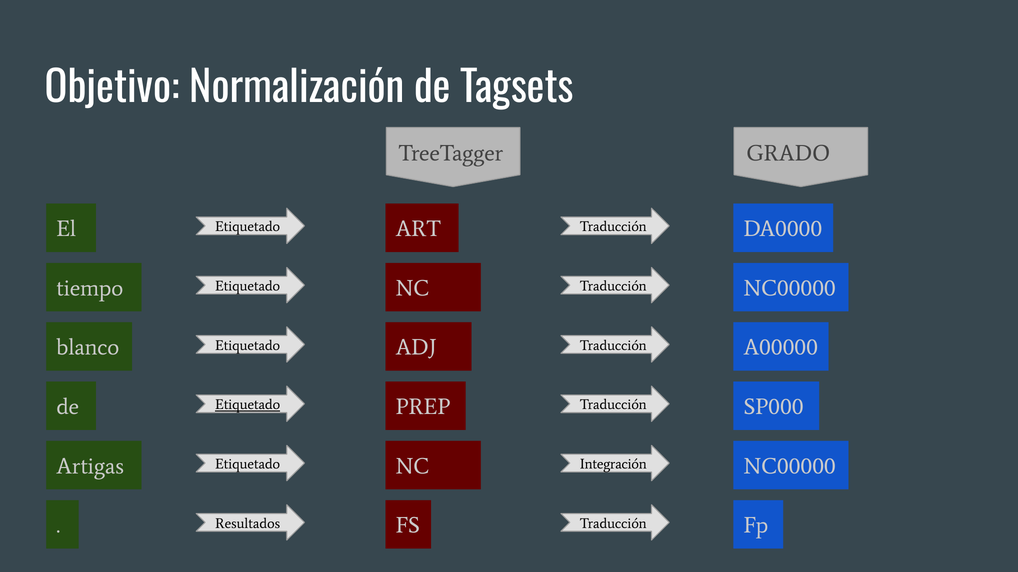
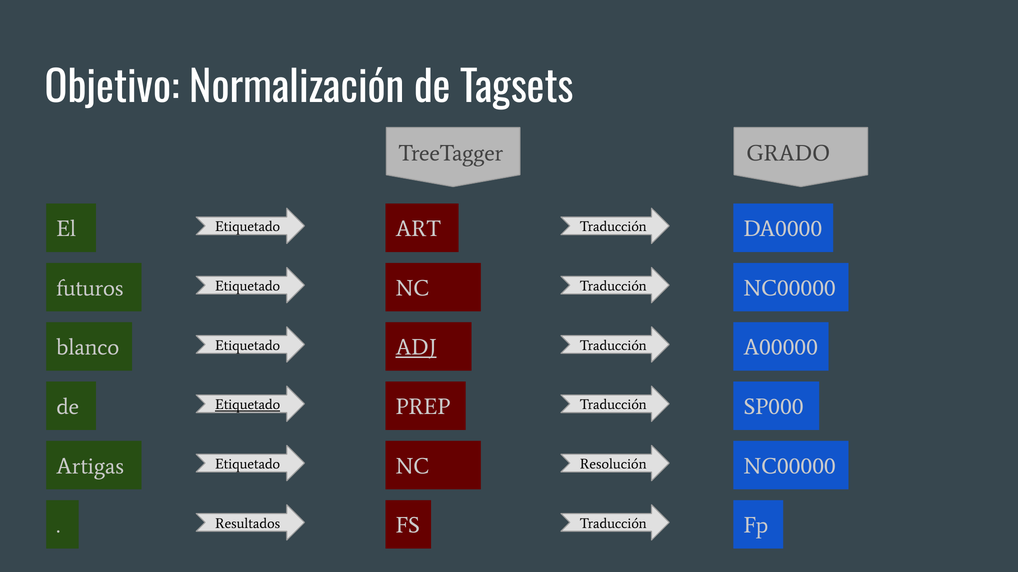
tiempo: tiempo -> futuros (90, 289)
ADJ underline: none -> present (416, 348)
Integración: Integración -> Resolución (613, 465)
